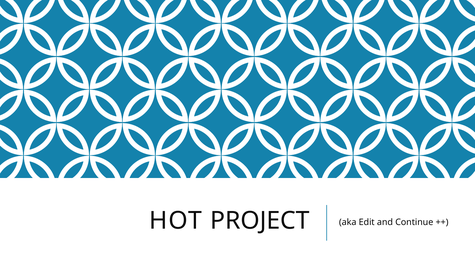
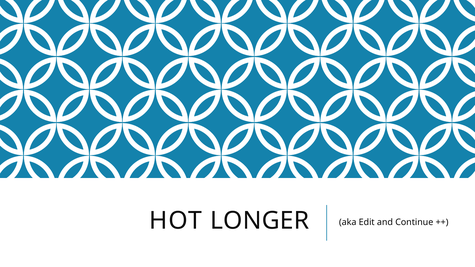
PROJECT: PROJECT -> LONGER (260, 221)
